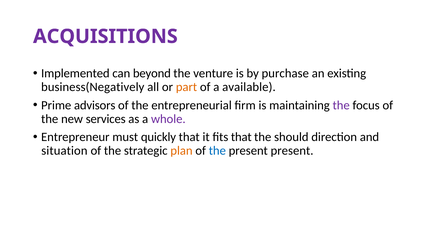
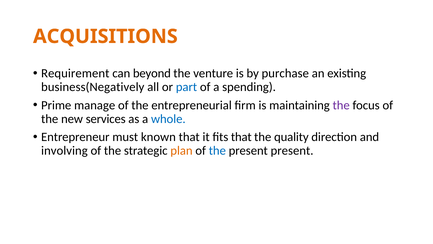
ACQUISITIONS colour: purple -> orange (105, 36)
Implemented: Implemented -> Requirement (75, 73)
part colour: orange -> blue (186, 87)
available: available -> spending (249, 87)
advisors: advisors -> manage (95, 105)
whole colour: purple -> blue (168, 119)
quickly: quickly -> known (158, 137)
should: should -> quality (291, 137)
situation: situation -> involving (64, 150)
